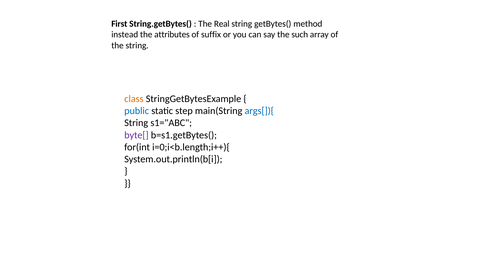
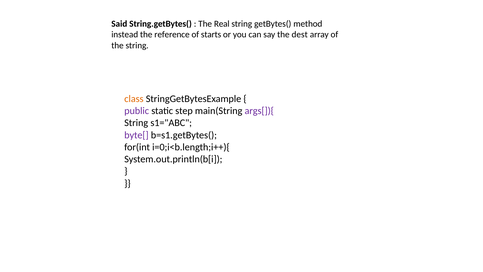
First: First -> Said (119, 24)
attributes: attributes -> reference (172, 35)
suffix: suffix -> starts (211, 35)
such: such -> dest (300, 35)
public colour: blue -> purple (137, 111)
args[]){ colour: blue -> purple (259, 111)
